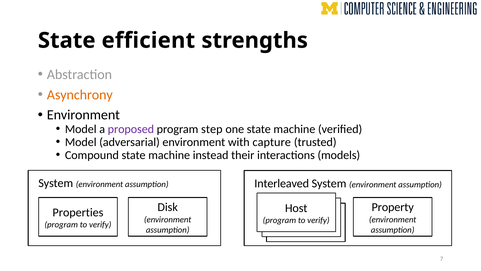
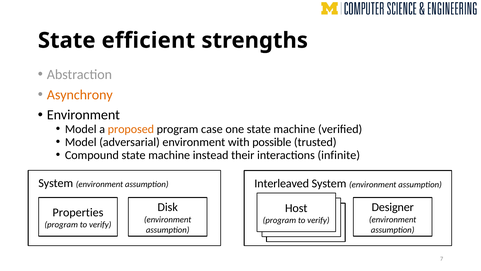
proposed colour: purple -> orange (131, 129)
step: step -> case (212, 129)
capture: capture -> possible (272, 142)
models: models -> infinite (339, 155)
Property: Property -> Designer (393, 207)
